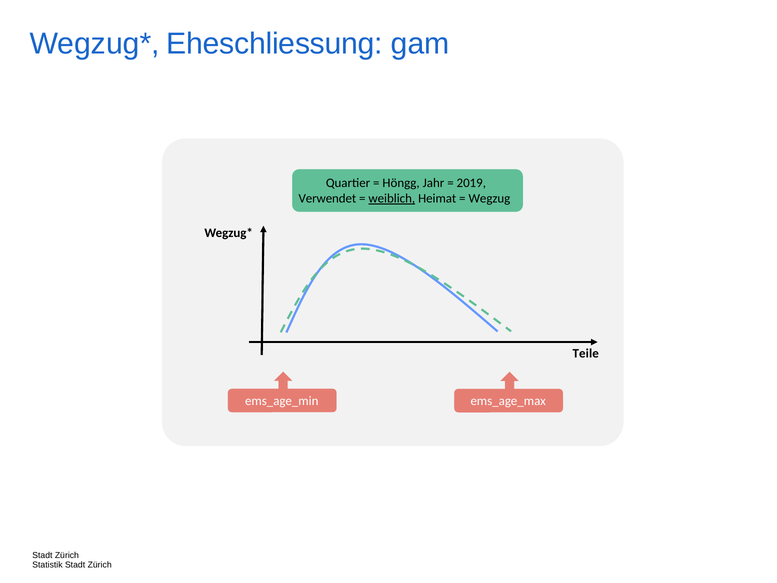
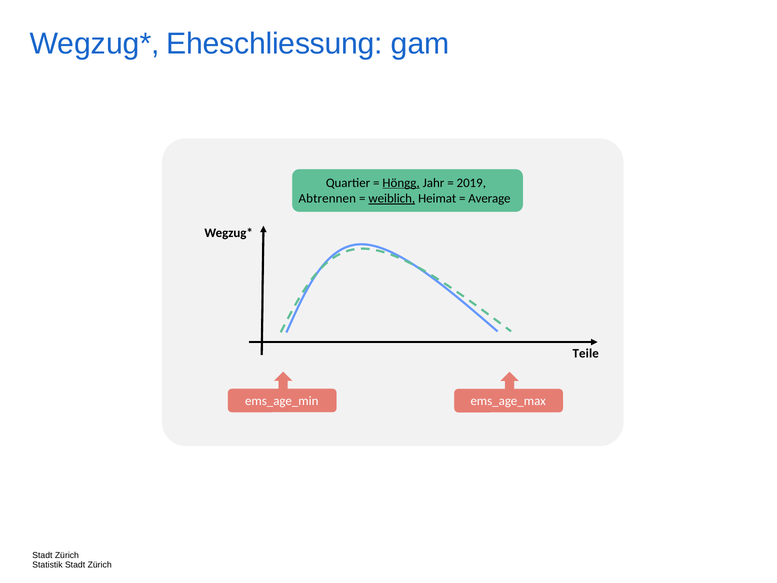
Höngg underline: none -> present (401, 183)
Verwendet: Verwendet -> Abtrennen (327, 198)
Wegzug: Wegzug -> Average (489, 198)
